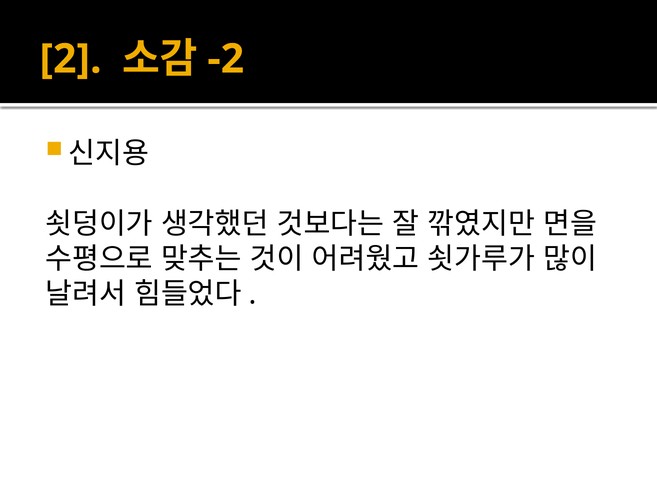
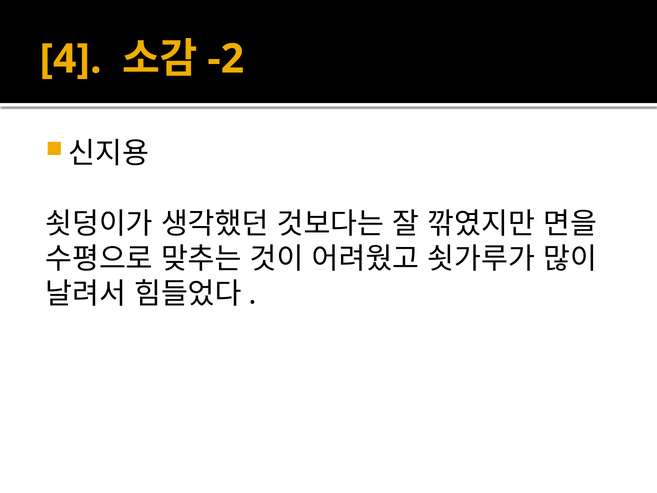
2: 2 -> 4 (71, 59)
